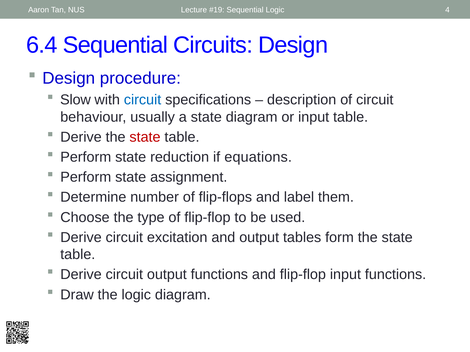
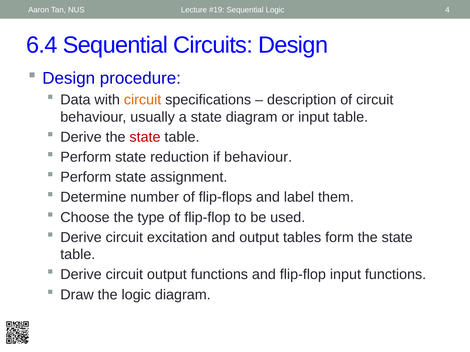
Slow: Slow -> Data (75, 100)
circuit colour: blue -> orange (143, 100)
if equations: equations -> behaviour (258, 157)
